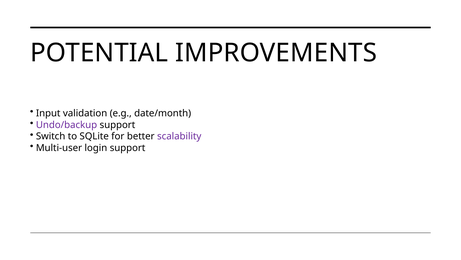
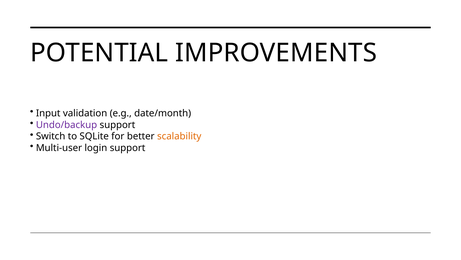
scalability colour: purple -> orange (179, 136)
